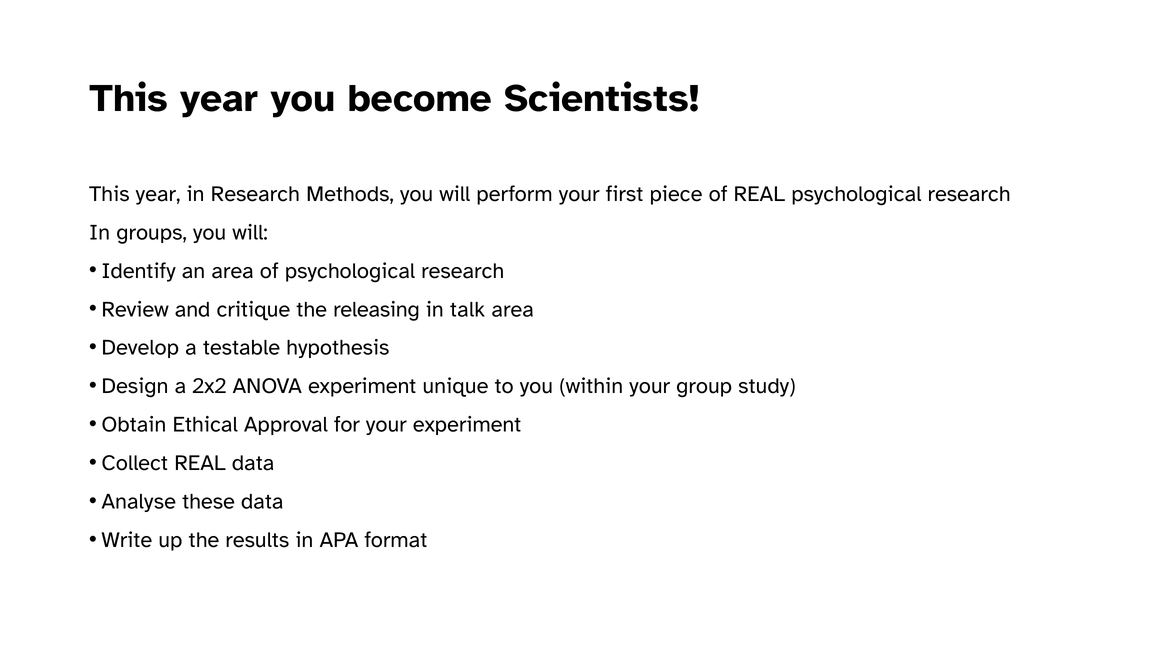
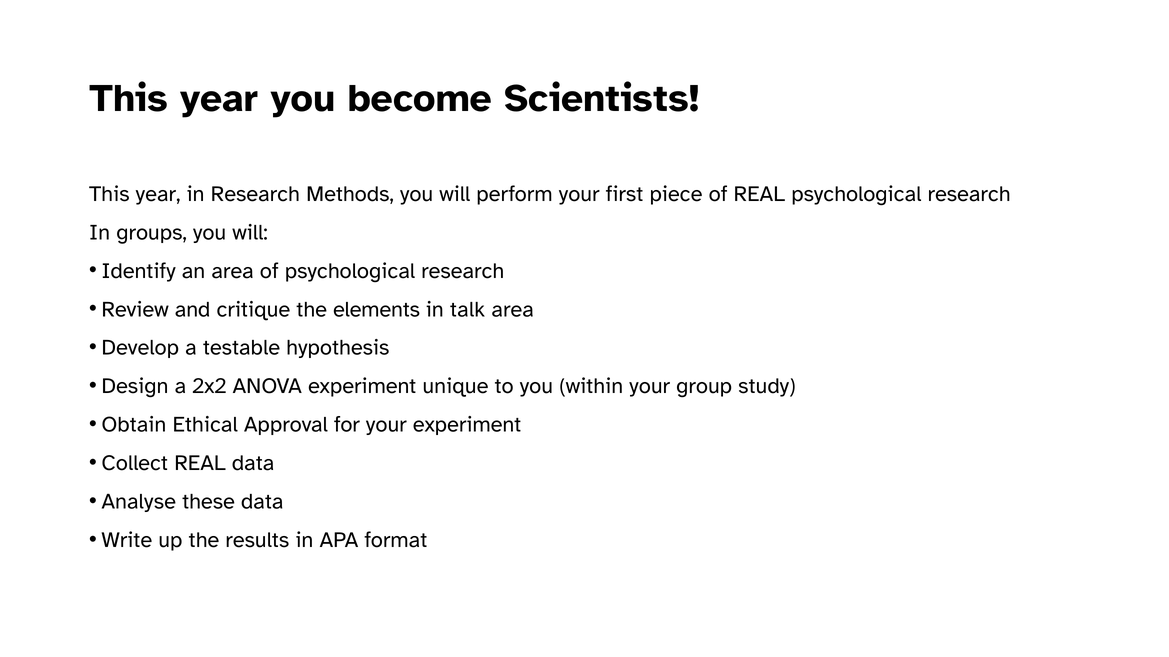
releasing: releasing -> elements (377, 310)
